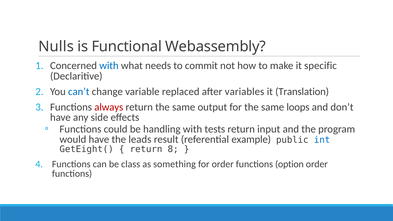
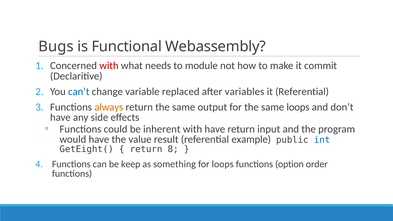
Nulls: Nulls -> Bugs (56, 47)
with colour: blue -> red (109, 66)
commit: commit -> module (201, 66)
specific: specific -> commit (321, 66)
it Translation: Translation -> Referential (302, 92)
always colour: red -> orange (109, 107)
handling: handling -> inherent (162, 129)
with tests: tests -> have (215, 129)
leads: leads -> value (140, 140)
class: class -> keep (131, 164)
for order: order -> loops (223, 164)
